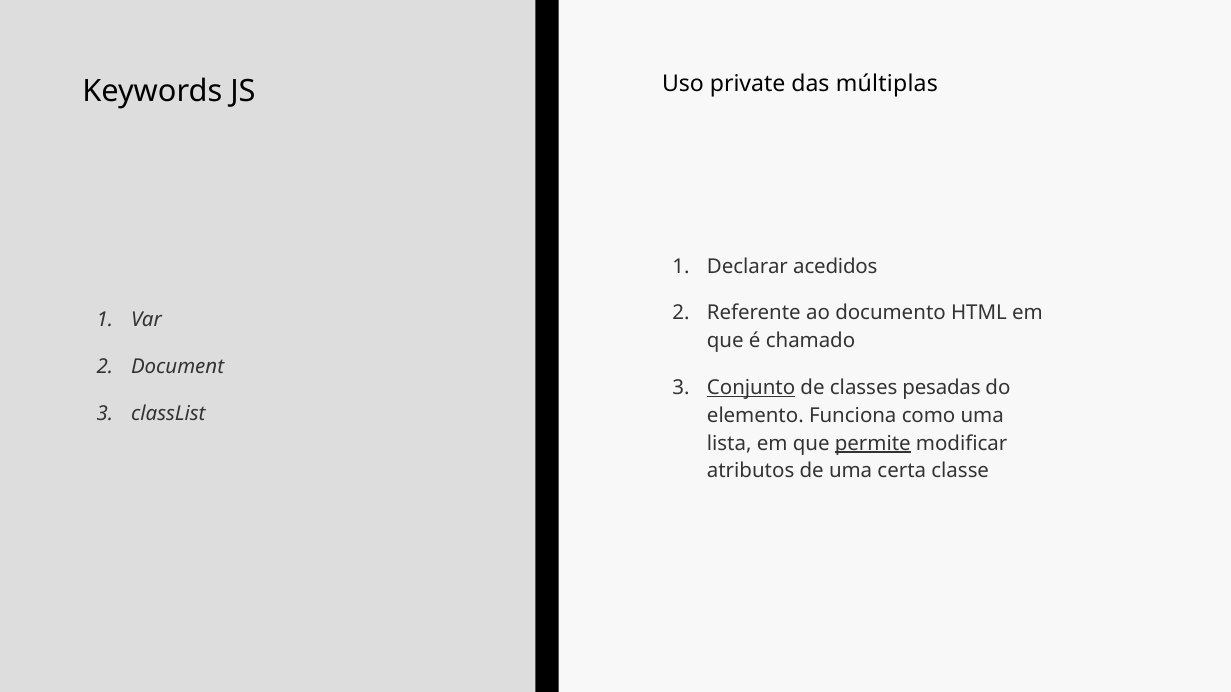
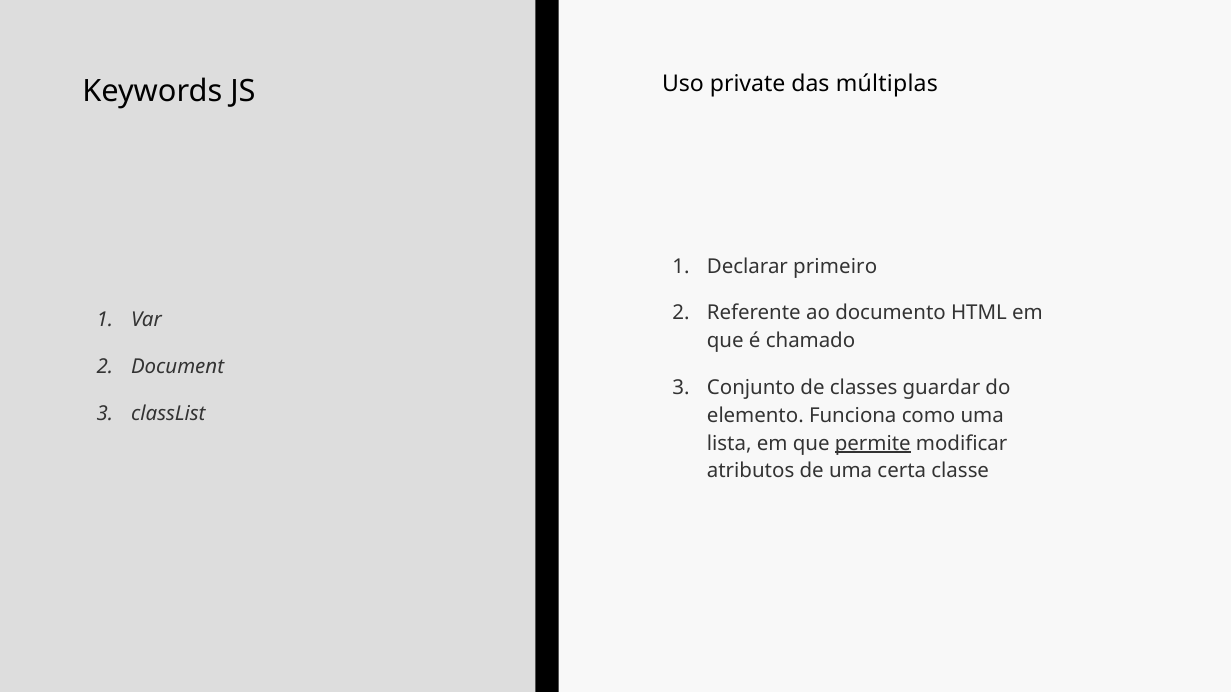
acedidos: acedidos -> primeiro (835, 266)
Conjunto underline: present -> none (751, 388)
pesadas: pesadas -> guardar (941, 388)
